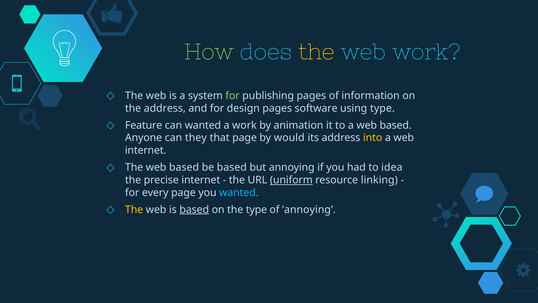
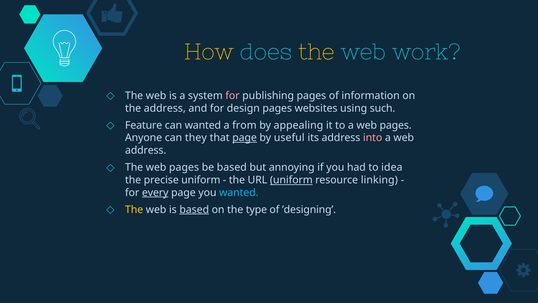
How colour: light green -> yellow (209, 52)
for colour: light green -> pink (232, 96)
software: software -> websites (316, 108)
using type: type -> such (383, 108)
a work: work -> from (244, 125)
animation: animation -> appealing (298, 125)
a web based: based -> pages (396, 125)
page underline: none -> present (245, 138)
would: would -> useful (289, 138)
into colour: yellow -> pink (373, 138)
internet: internet -> address (146, 150)
The web based: based -> pages (184, 167)
precise internet: internet -> uniform (201, 180)
every underline: none -> present (155, 192)
’annoying: ’annoying -> ’designing (309, 209)
